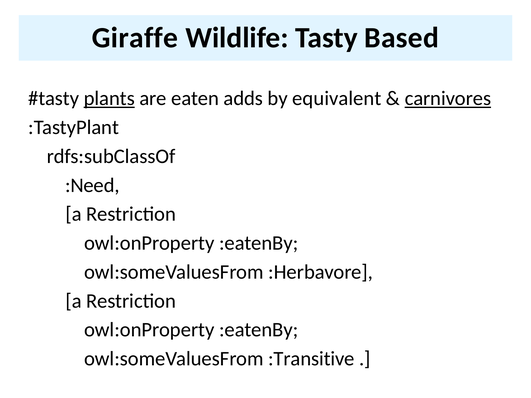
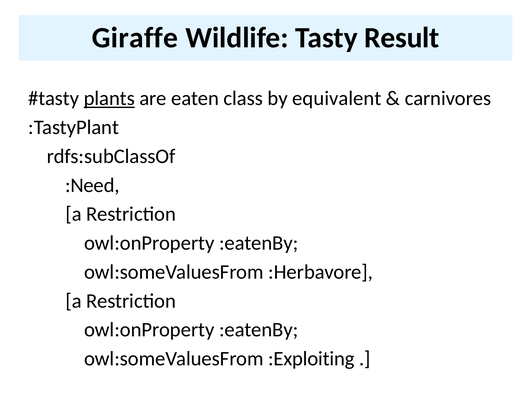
Based: Based -> Result (402, 38)
adds: adds -> class (243, 99)
carnivores underline: present -> none (448, 99)
:Transitive: :Transitive -> :Exploiting (311, 359)
